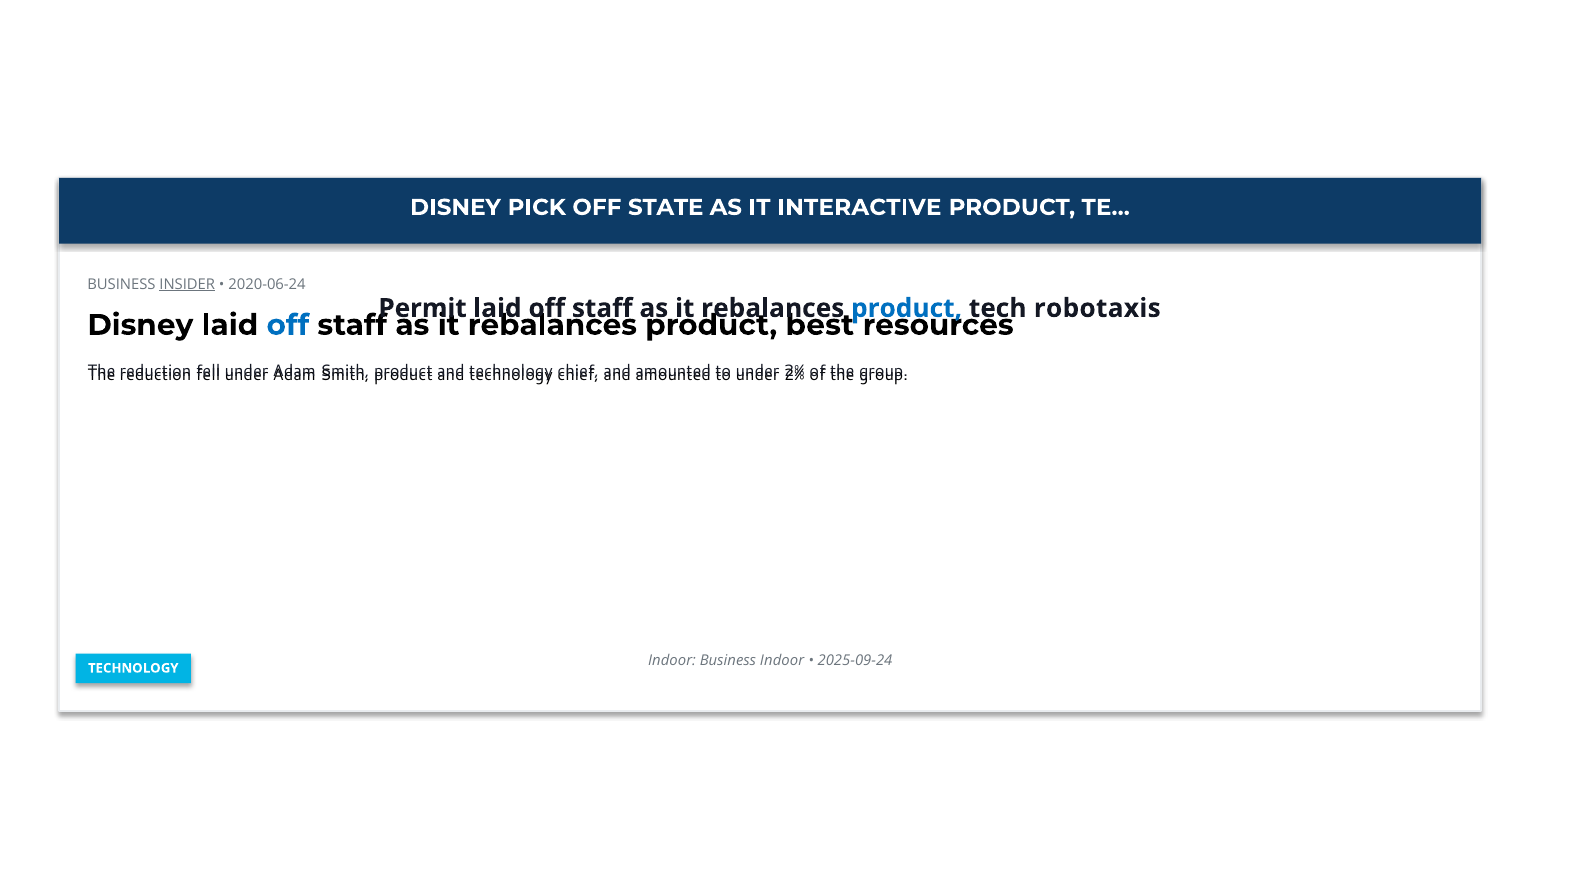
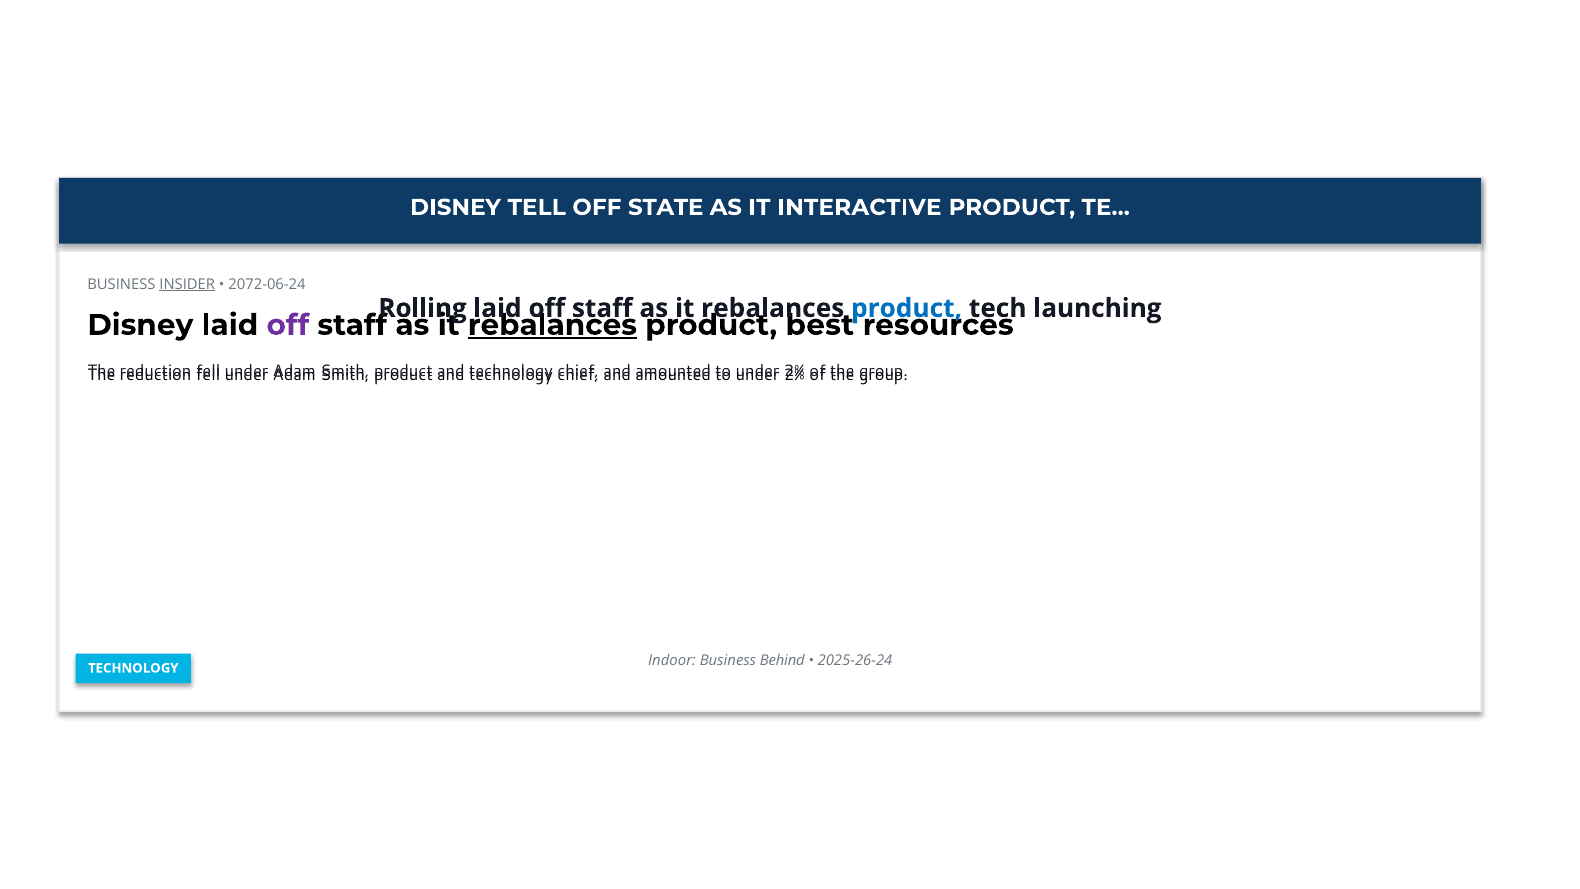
PICK: PICK -> TELL (537, 207)
2020-06-24: 2020-06-24 -> 2072-06-24 (267, 284)
Permit: Permit -> Rolling (422, 308)
robotaxis: robotaxis -> launching (1097, 308)
off colour: blue -> purple (288, 325)
rebalances underline: none -> present (552, 325)
Business Indoor: Indoor -> Behind (782, 661)
2025-09-24: 2025-09-24 -> 2025-26-24 (855, 661)
